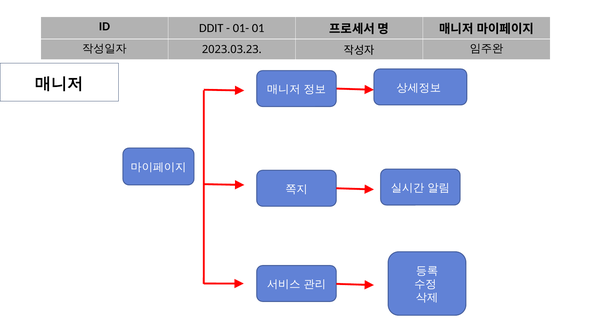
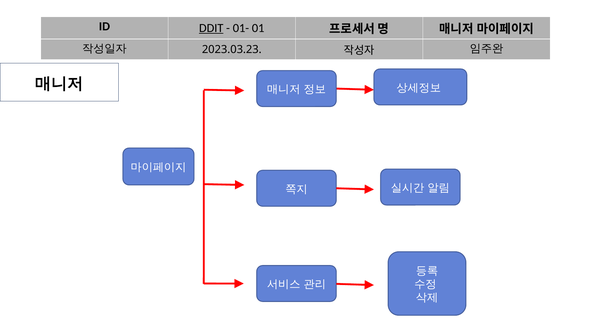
DDIT underline: none -> present (211, 28)
